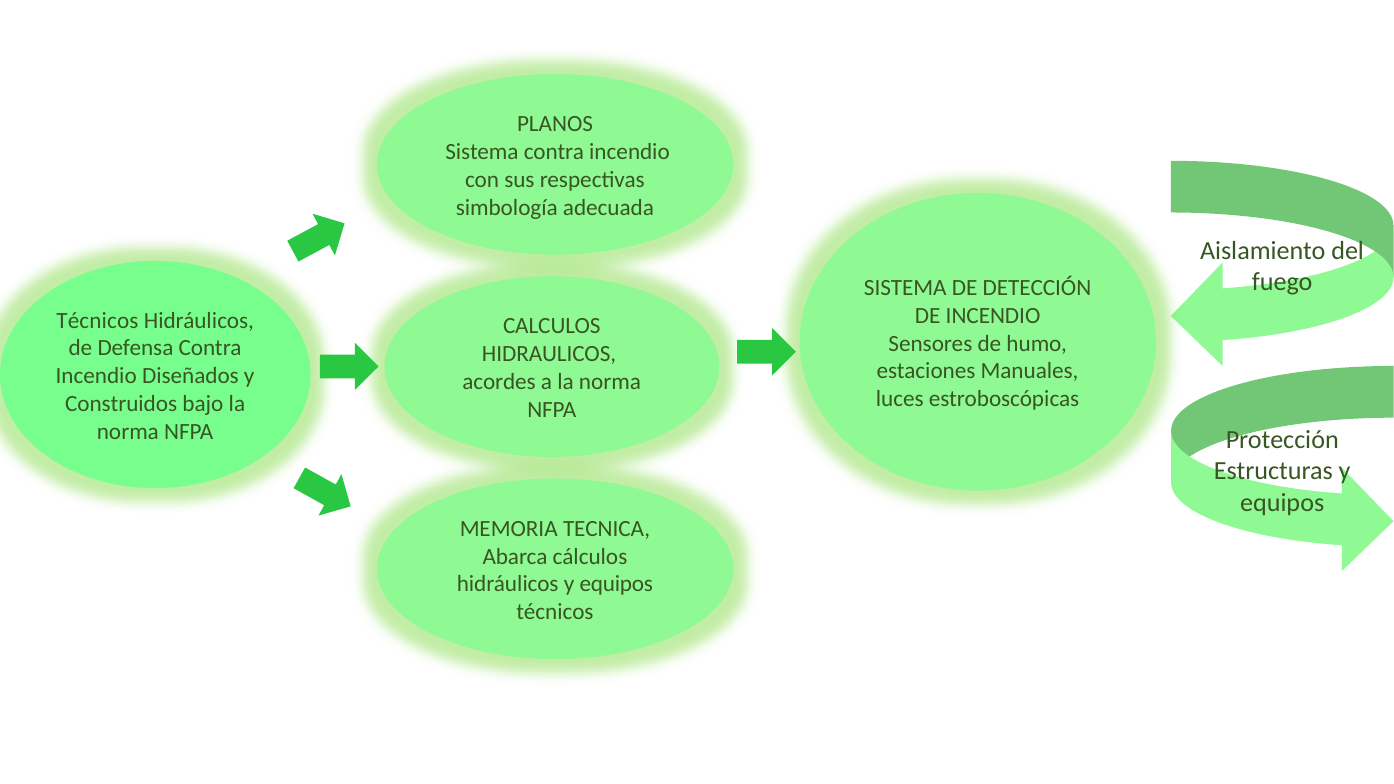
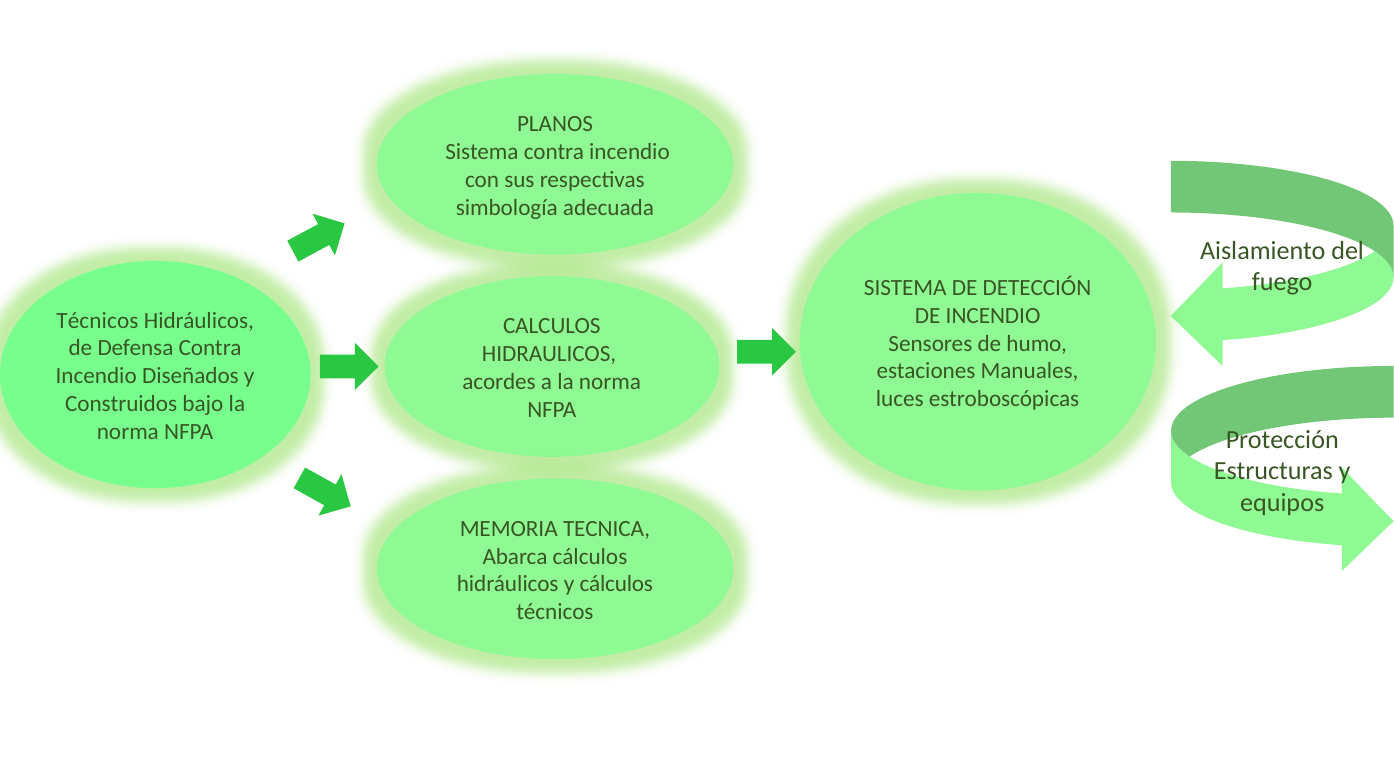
hidráulicos y equipos: equipos -> cálculos (616, 584)
